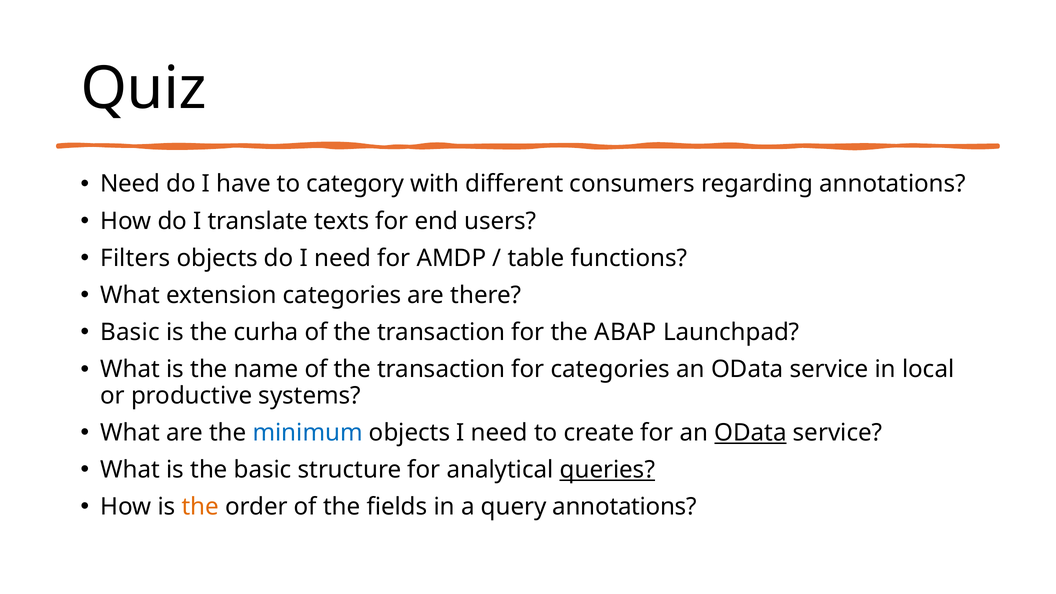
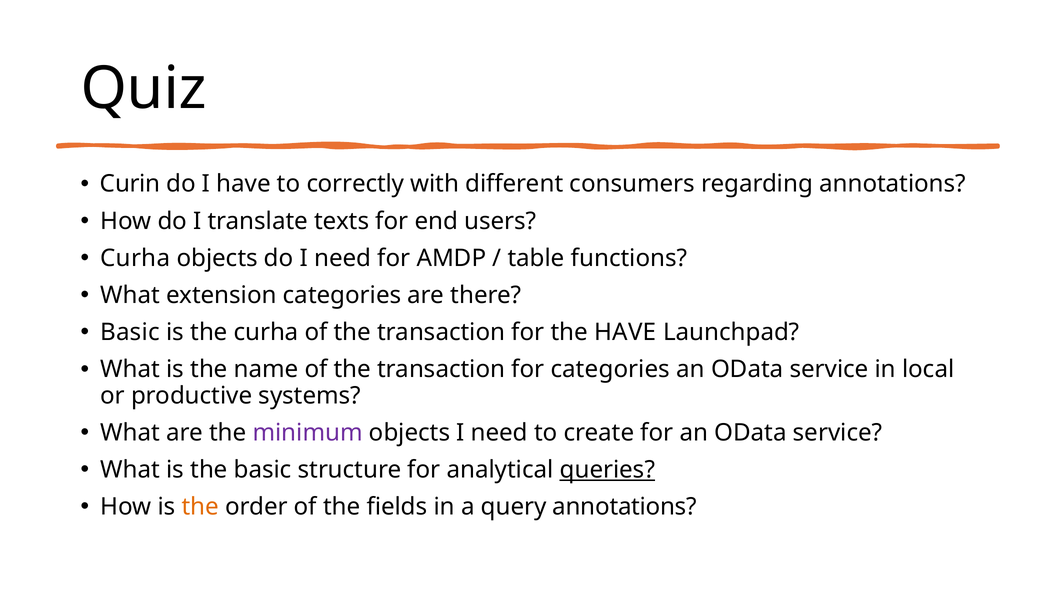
Need: Need -> Curin (130, 184)
category: category -> correctly (355, 184)
Filters: Filters -> Curha (135, 258)
the ABAP: ABAP -> HAVE (625, 332)
minimum colour: blue -> purple (308, 433)
OData underline: present -> none (751, 433)
